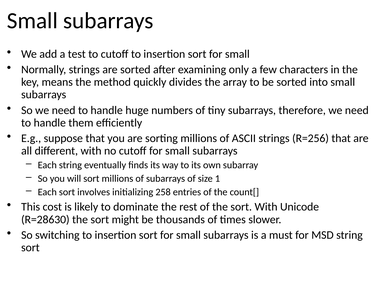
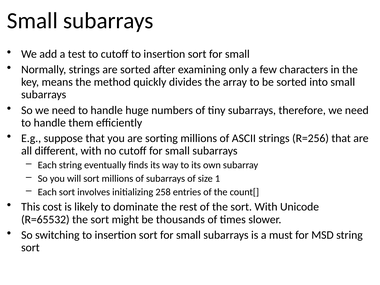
R=28630: R=28630 -> R=65532 (45, 219)
